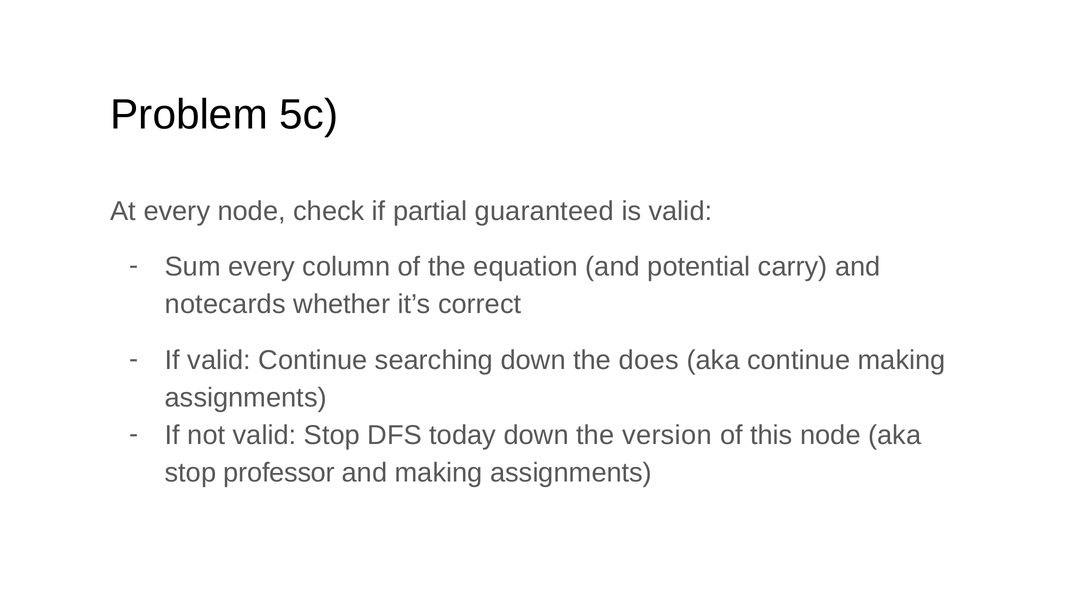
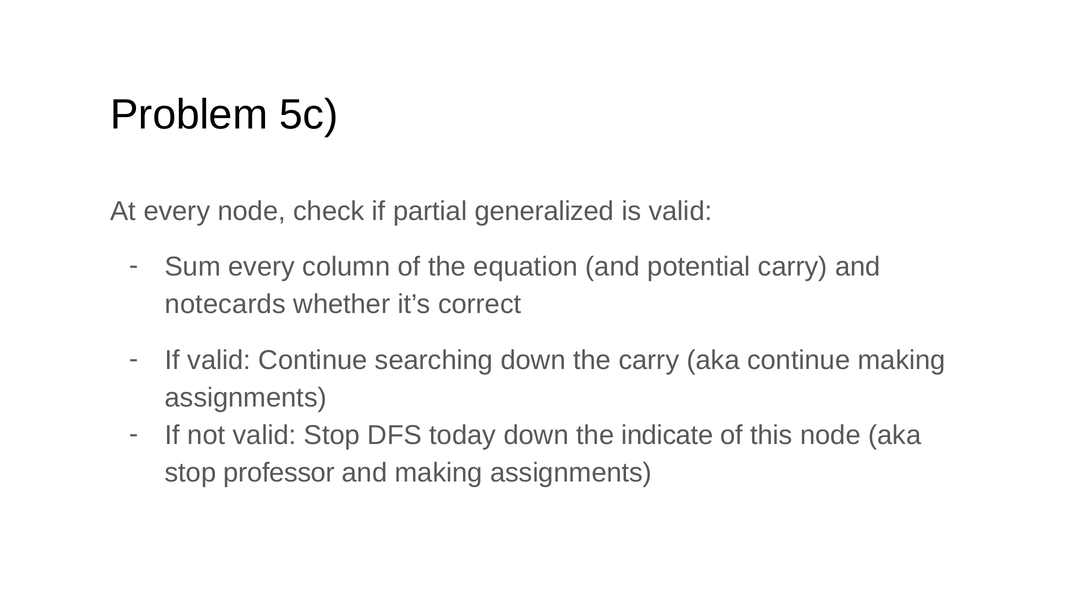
guaranteed: guaranteed -> generalized (544, 211)
the does: does -> carry (649, 360)
version: version -> indicate (667, 435)
